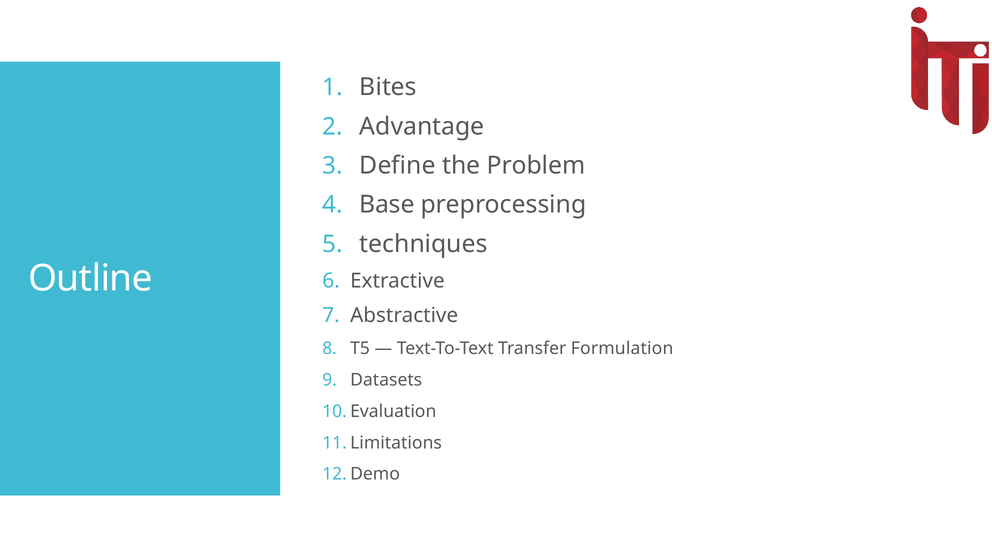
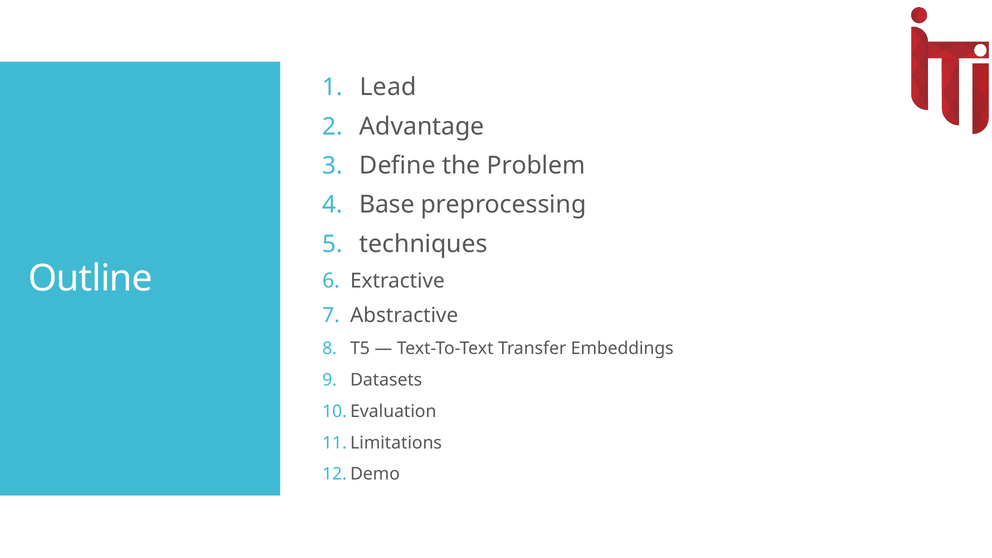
Bites: Bites -> Lead (388, 87)
Formulation: Formulation -> Embeddings (622, 349)
